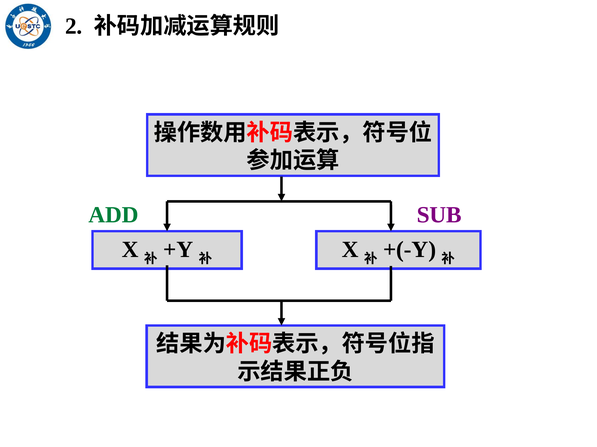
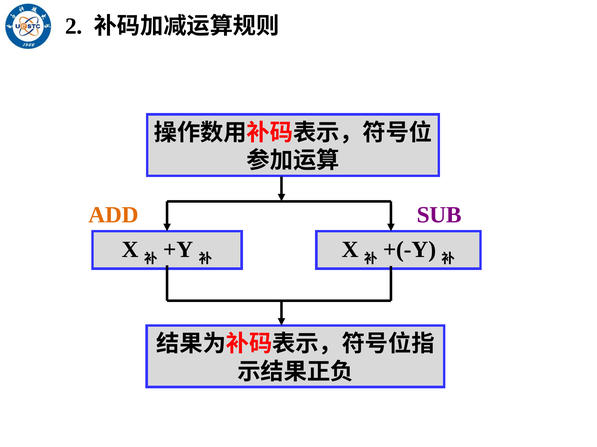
ADD colour: green -> orange (113, 215)
